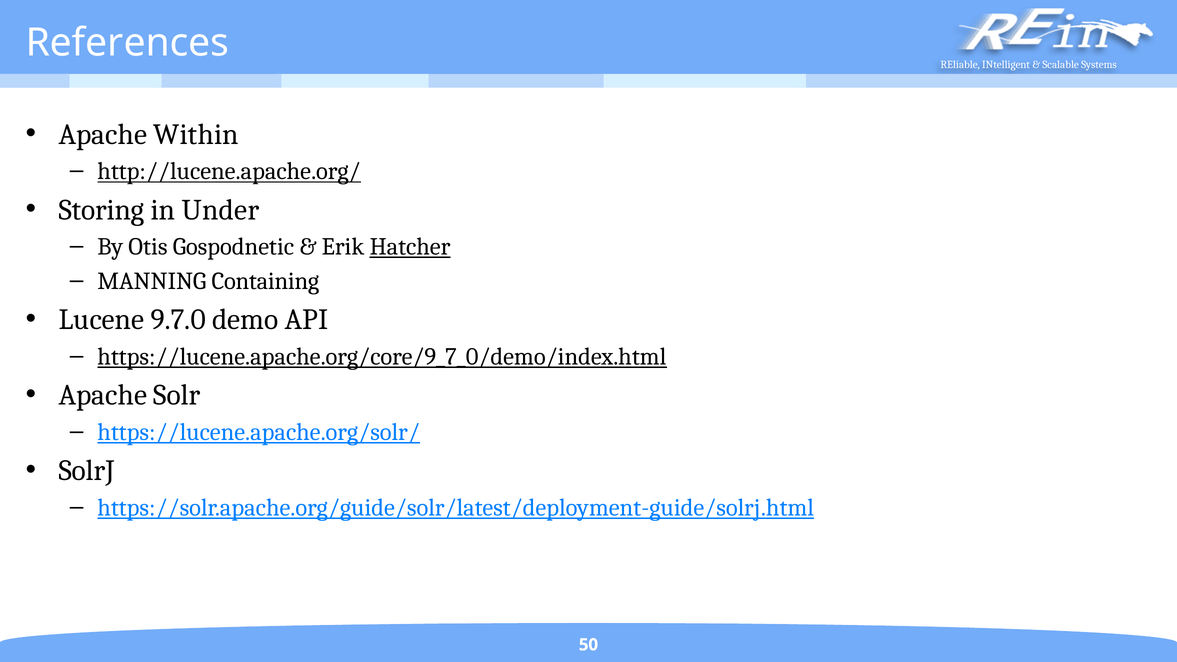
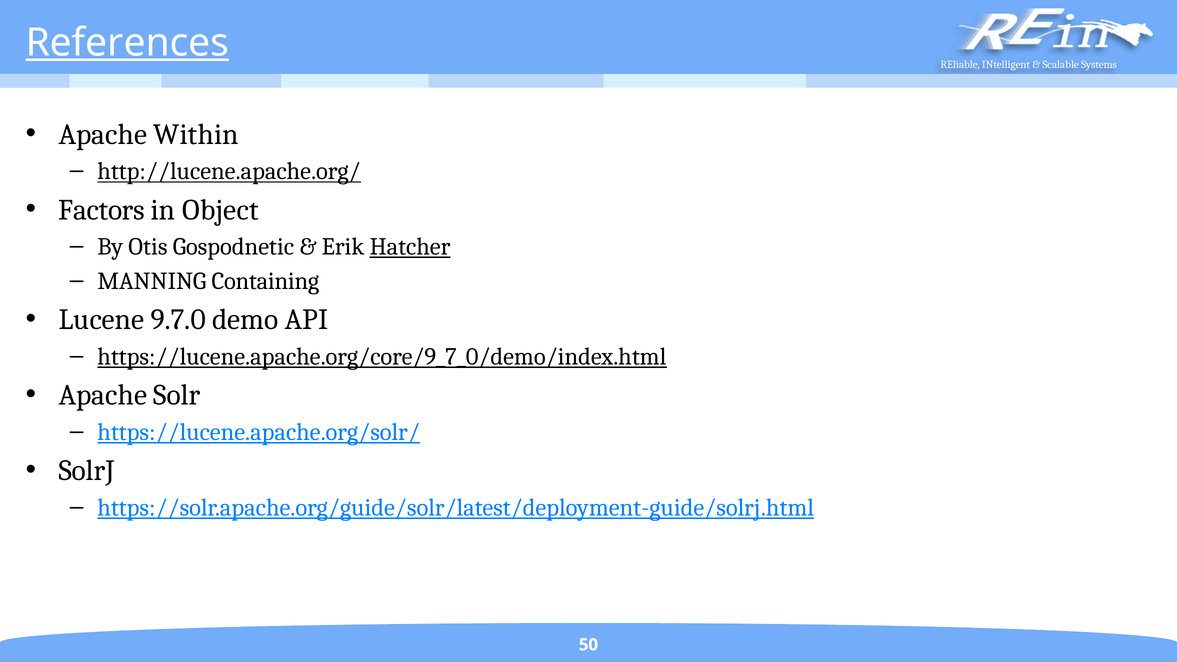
References underline: none -> present (127, 43)
Storing: Storing -> Factors (102, 210)
Under: Under -> Object (221, 210)
